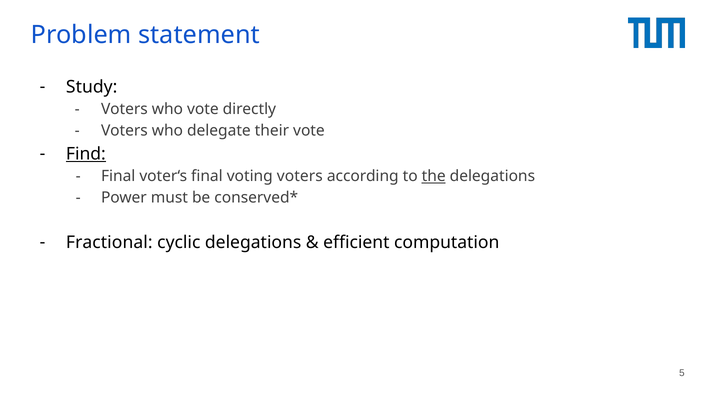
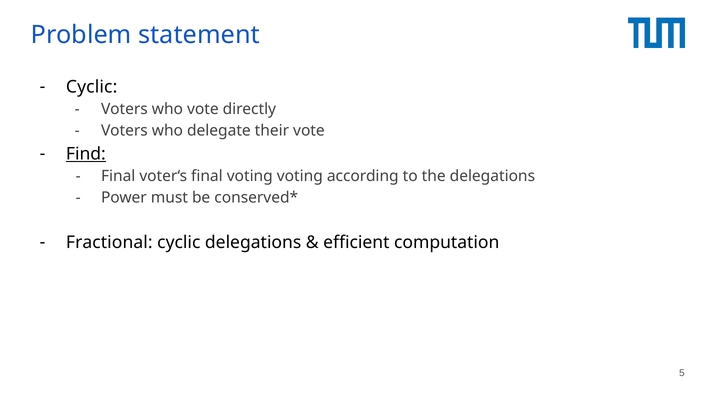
Study: Study -> Cyclic (92, 87)
voting voters: voters -> voting (300, 176)
the underline: present -> none (434, 176)
